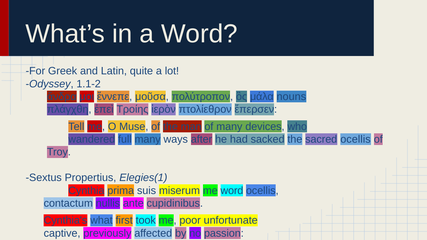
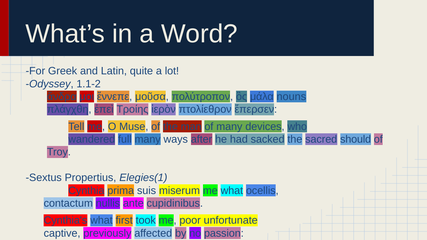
sacred ocellis: ocellis -> should (356, 139)
me word: word -> what (232, 191)
